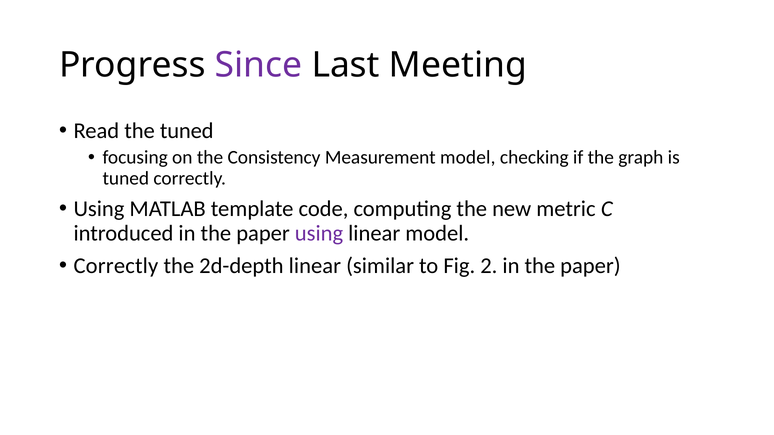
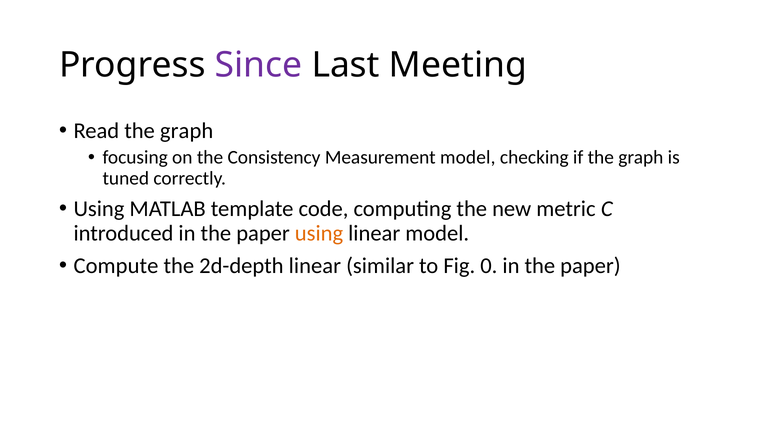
Read the tuned: tuned -> graph (187, 131)
using colour: purple -> orange (319, 233)
Correctly: Correctly -> Compute (116, 266)
2: 2 -> 0 (489, 266)
